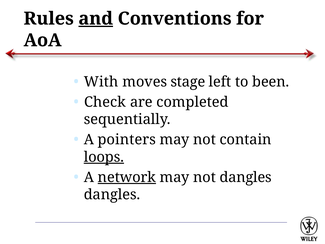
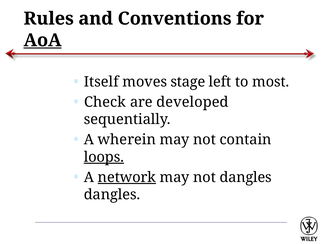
and underline: present -> none (96, 19)
AoA underline: none -> present (43, 40)
With: With -> Itself (101, 82)
been: been -> most (271, 82)
completed: completed -> developed (192, 102)
pointers: pointers -> wherein (127, 140)
